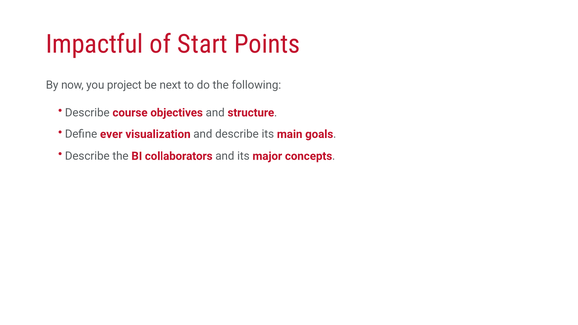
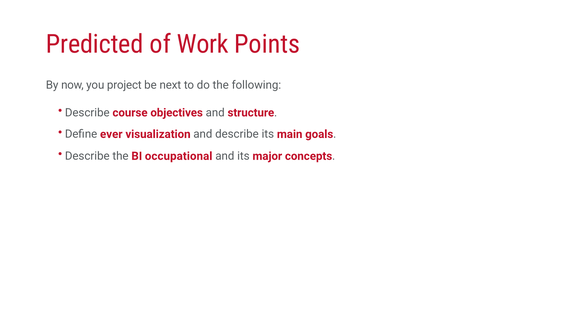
Impactful: Impactful -> Predicted (95, 44)
Start: Start -> Work (203, 44)
collaborators: collaborators -> occupational (179, 156)
